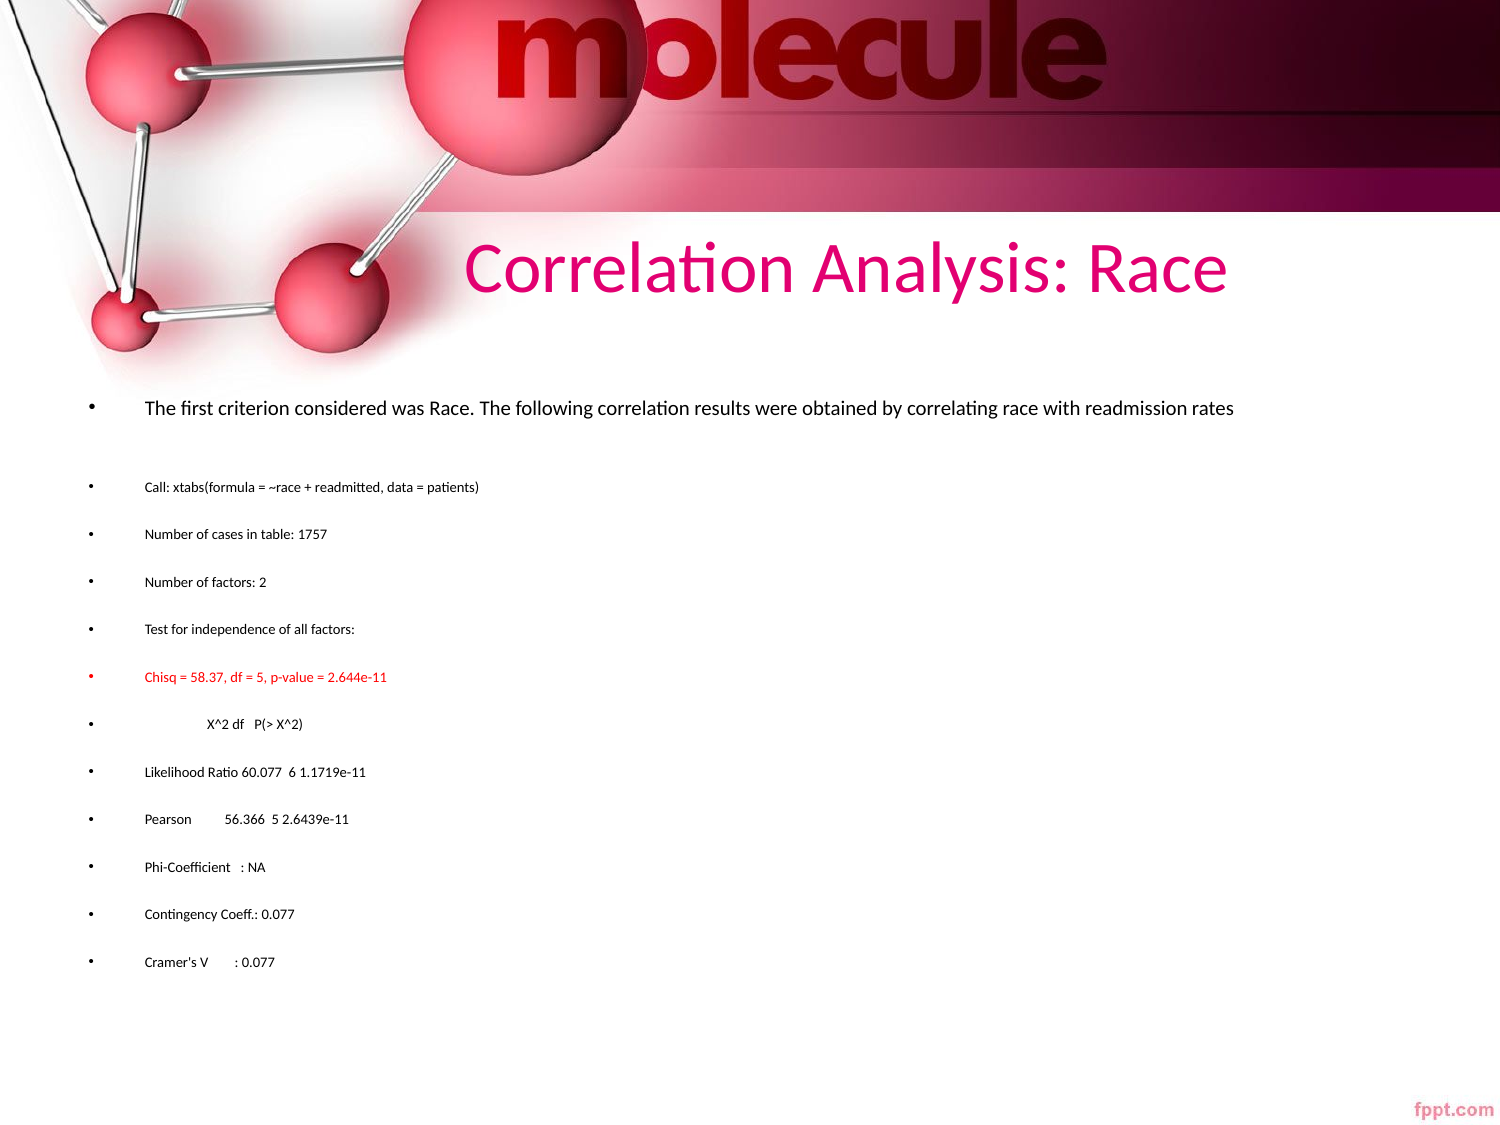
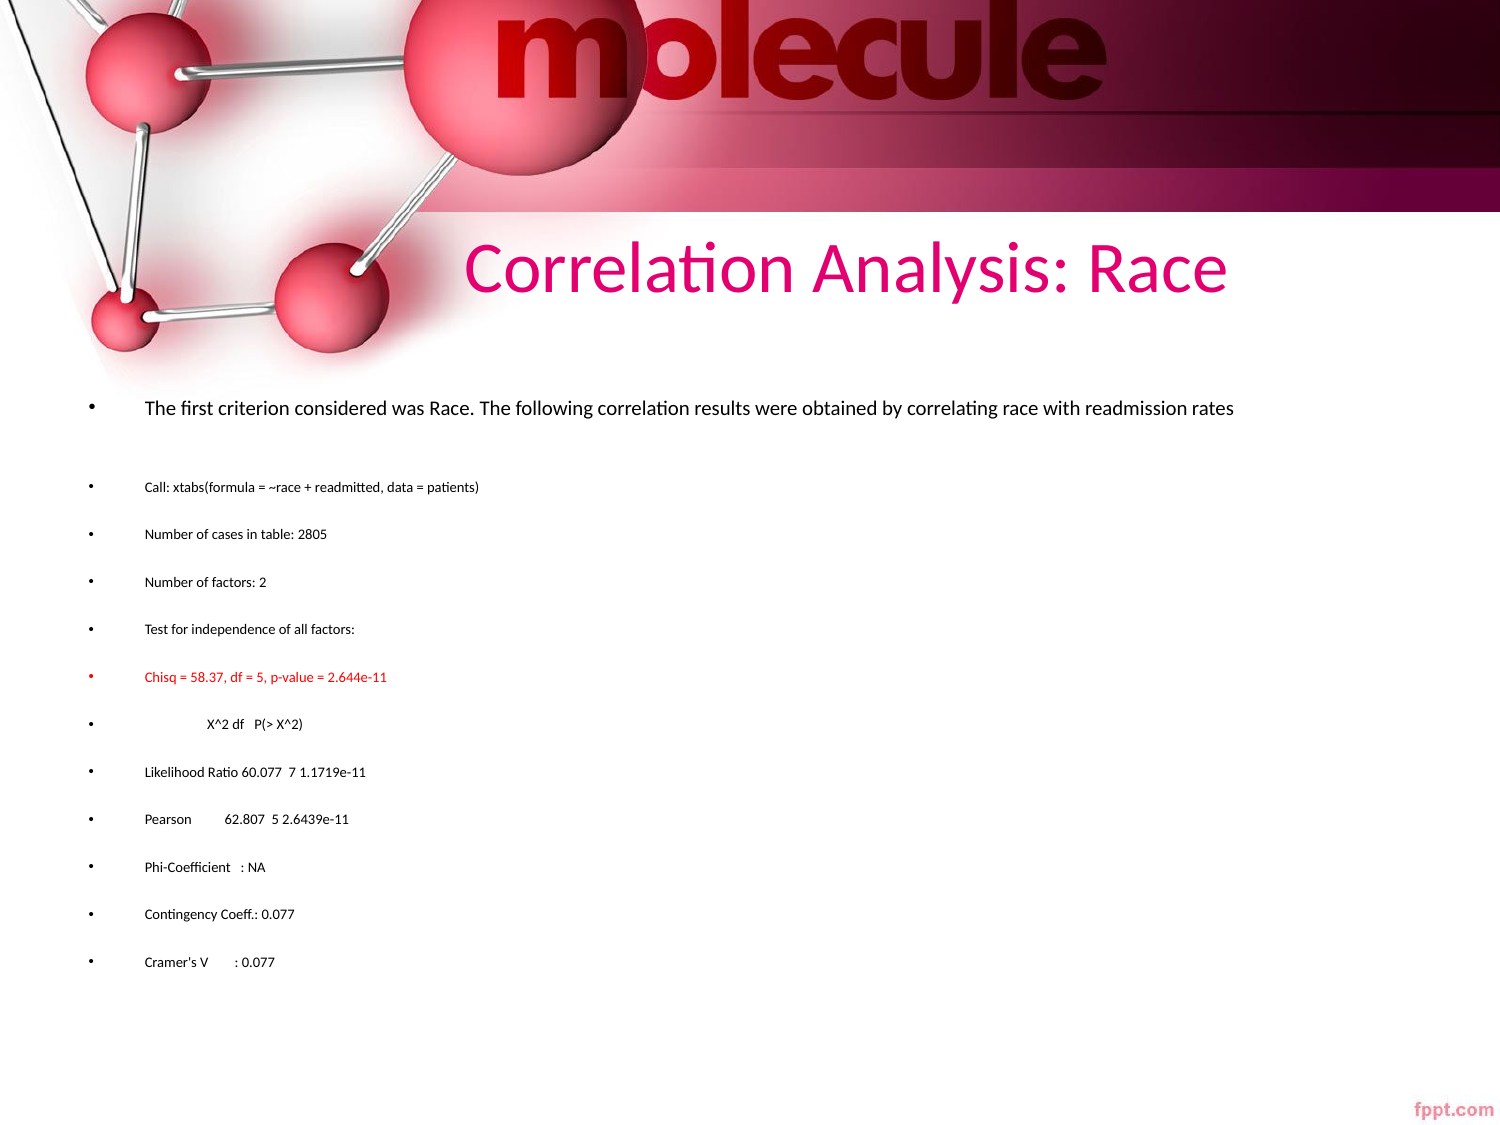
1757: 1757 -> 2805 (313, 535)
6: 6 -> 7 (292, 772)
56.366: 56.366 -> 62.807 (245, 820)
